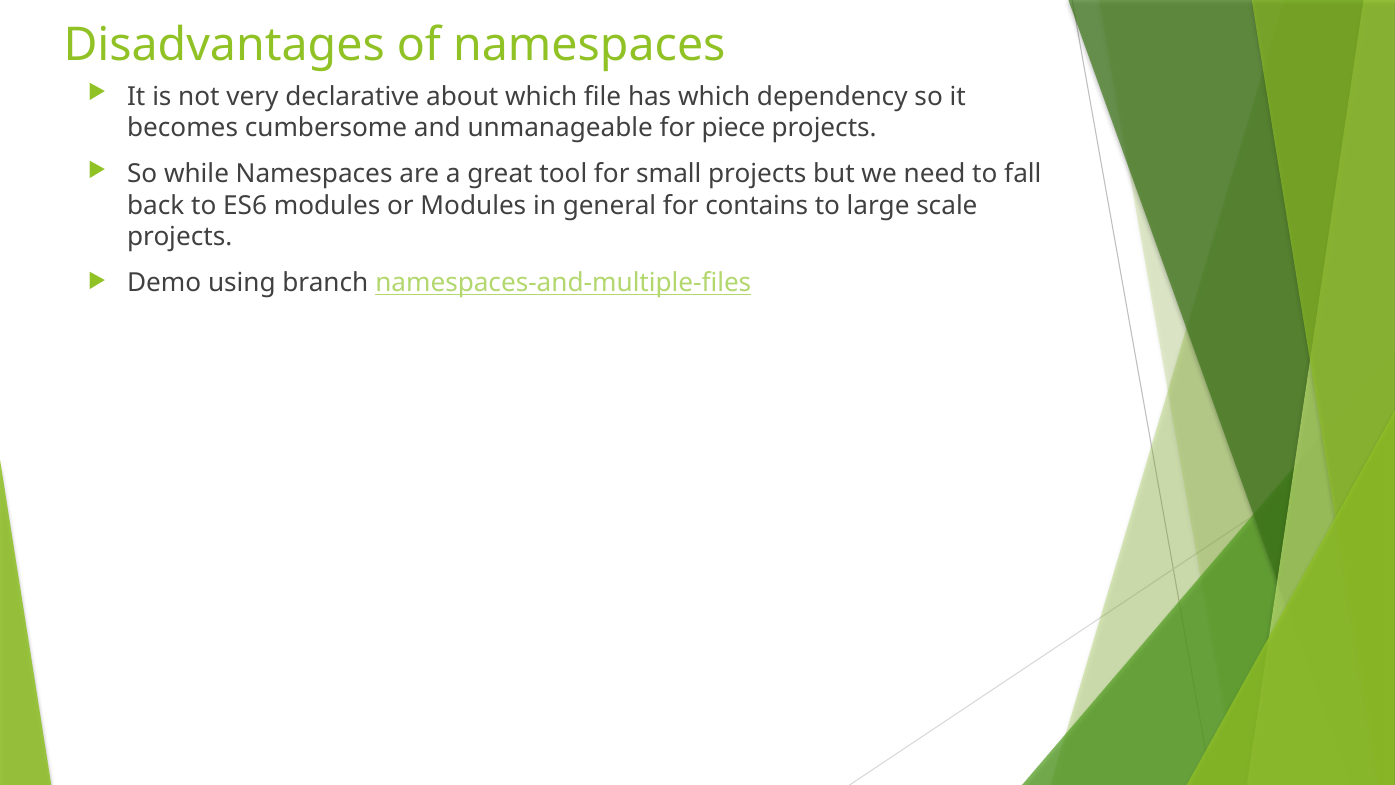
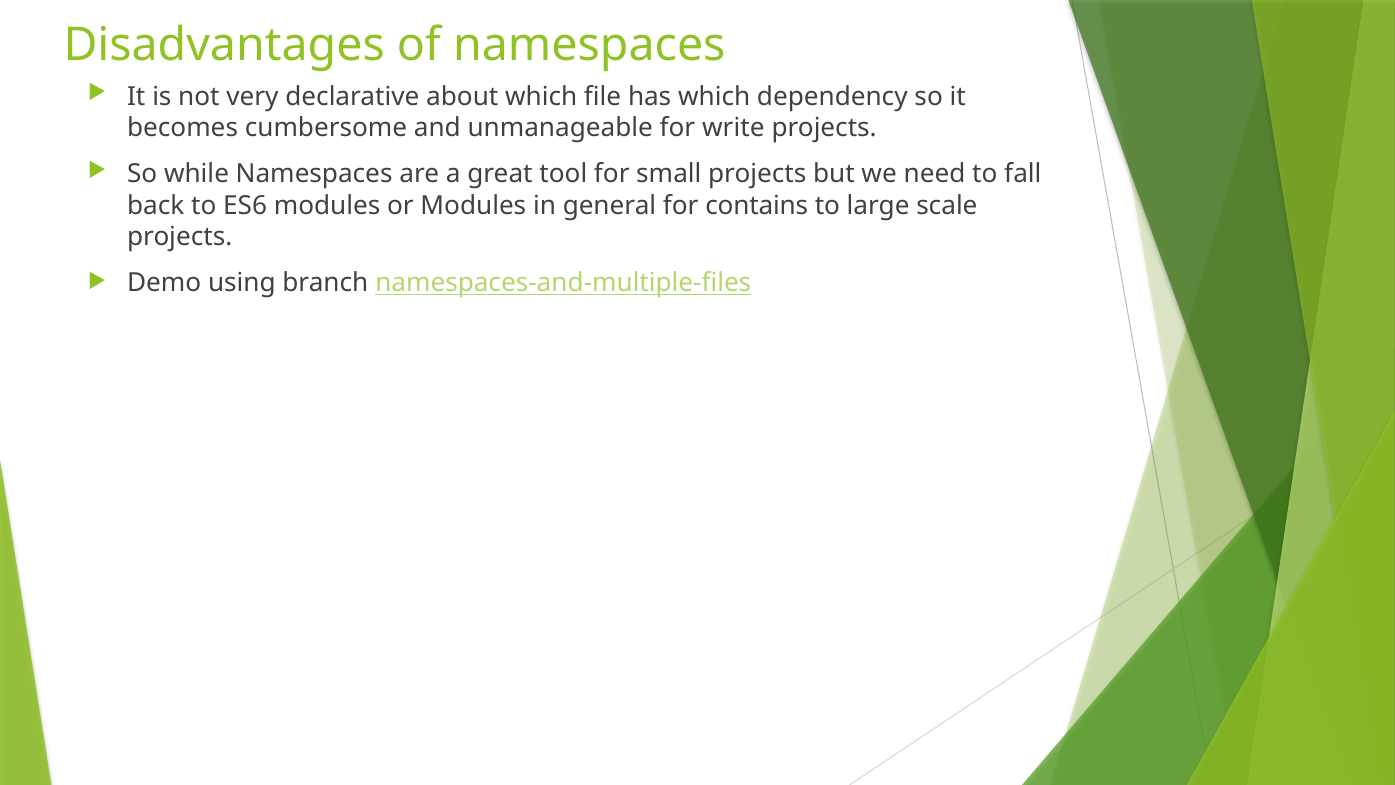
piece: piece -> write (733, 128)
